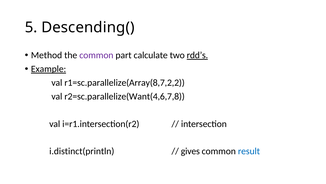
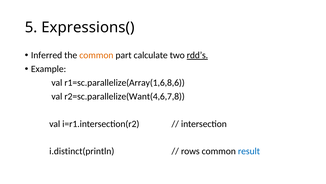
Descending(: Descending( -> Expressions( (88, 27)
Method: Method -> Inferred (47, 55)
common colour: purple -> orange (96, 55)
Example underline: present -> none (49, 69)
r1=sc.parallelize(Array(8,7,2,2: r1=sc.parallelize(Array(8,7,2,2 -> r1=sc.parallelize(Array(1,6,8,6 (125, 82)
gives: gives -> rows (190, 151)
